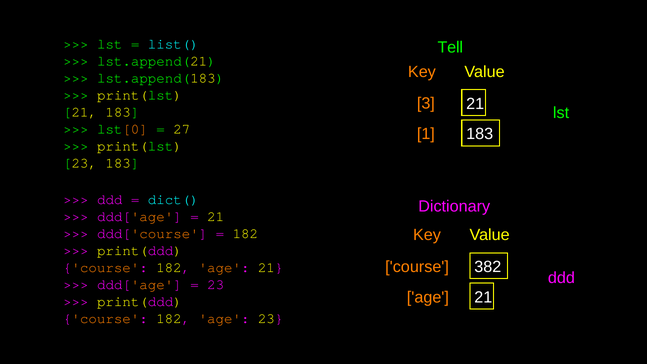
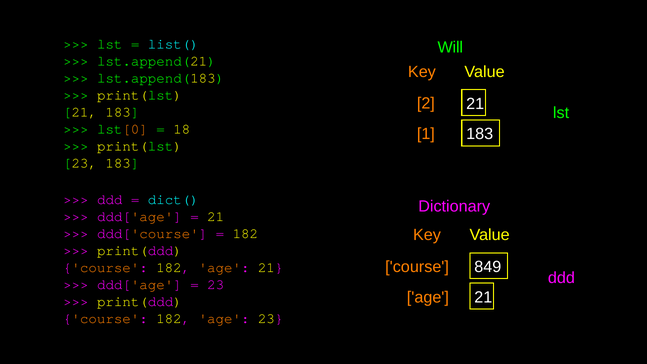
Tell: Tell -> Will (450, 48)
3: 3 -> 2 (426, 104)
27: 27 -> 18 (182, 129)
382: 382 -> 849 (488, 267)
